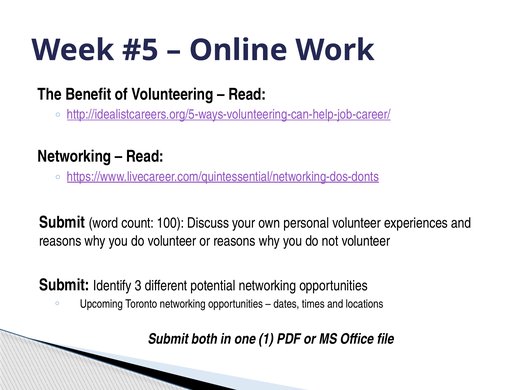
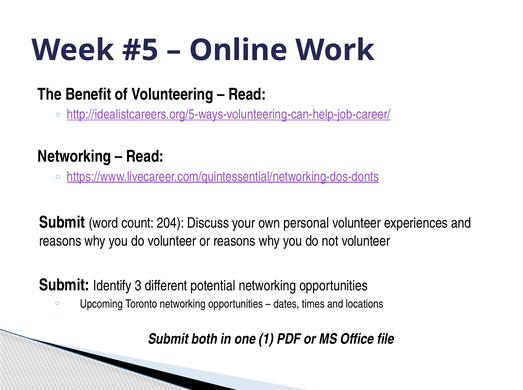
100: 100 -> 204 (170, 224)
